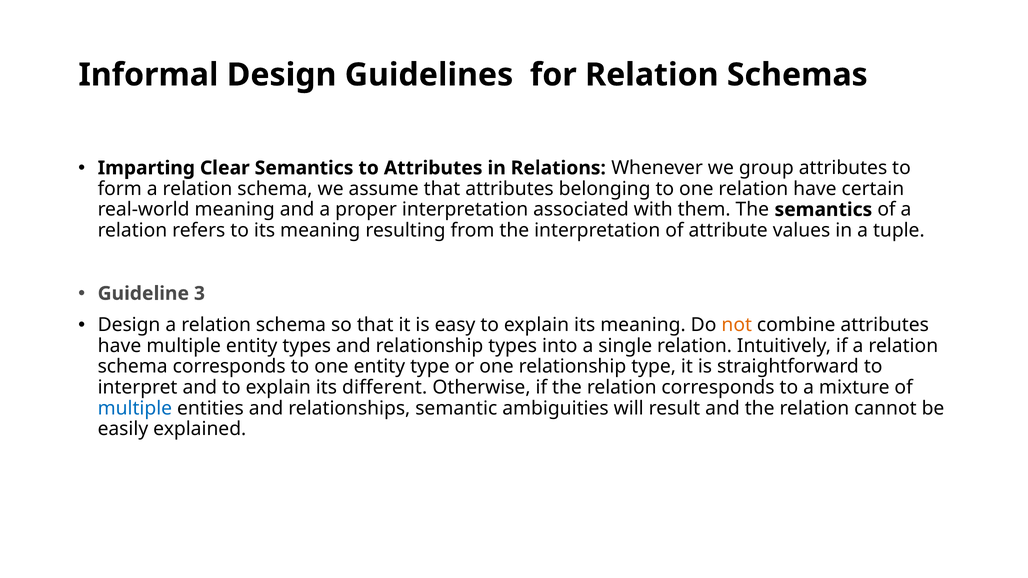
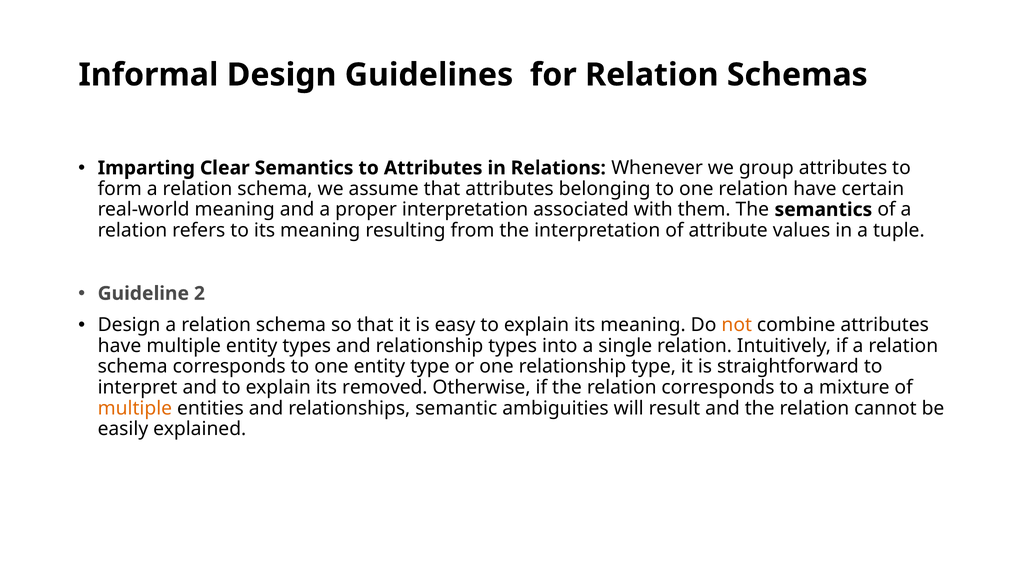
3: 3 -> 2 (199, 294)
different: different -> removed (385, 388)
multiple colour: blue -> orange (135, 408)
